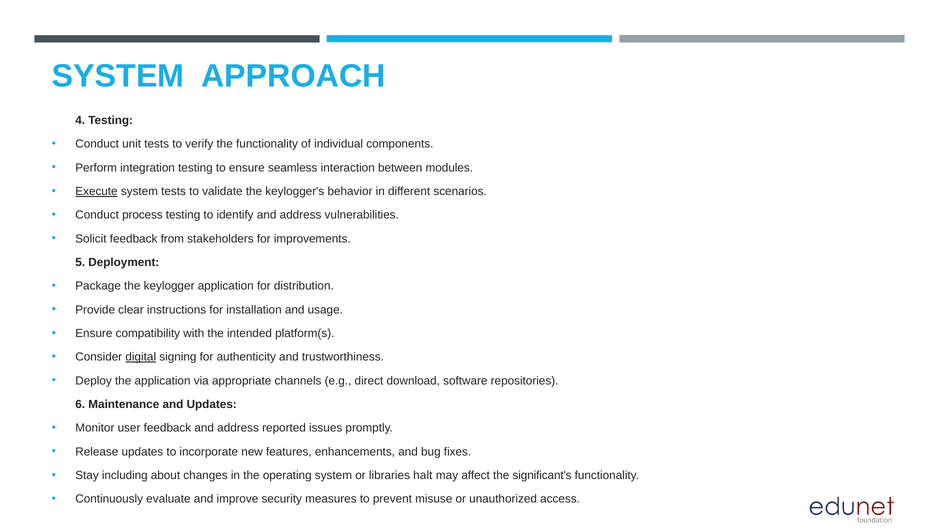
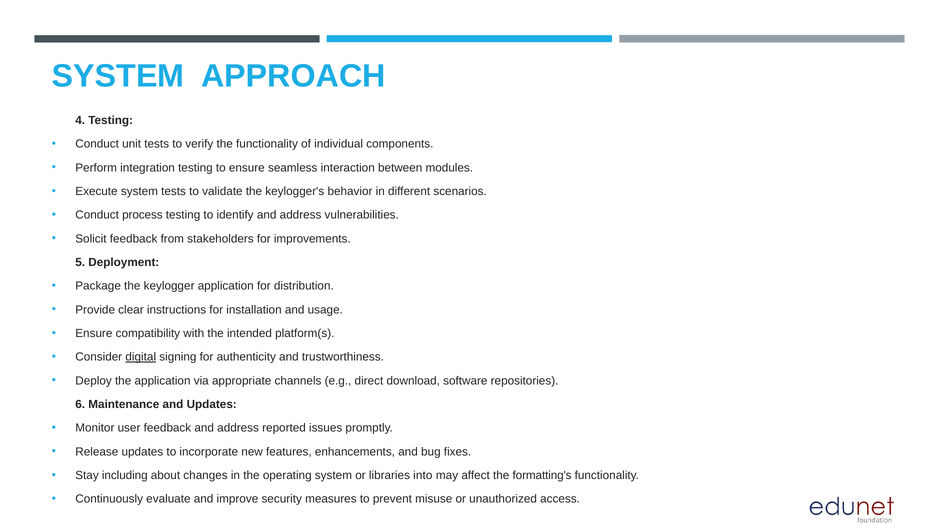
Execute underline: present -> none (96, 191)
halt: halt -> into (423, 476)
significant's: significant's -> formatting's (542, 476)
